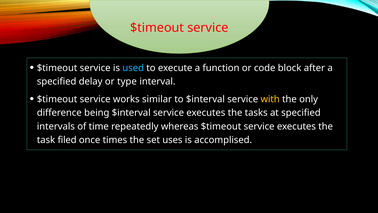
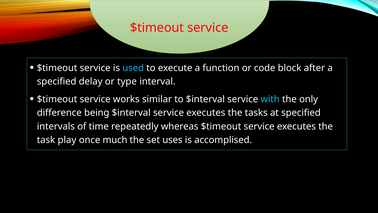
with colour: yellow -> light blue (270, 99)
filed: filed -> play (67, 140)
times: times -> much (115, 140)
